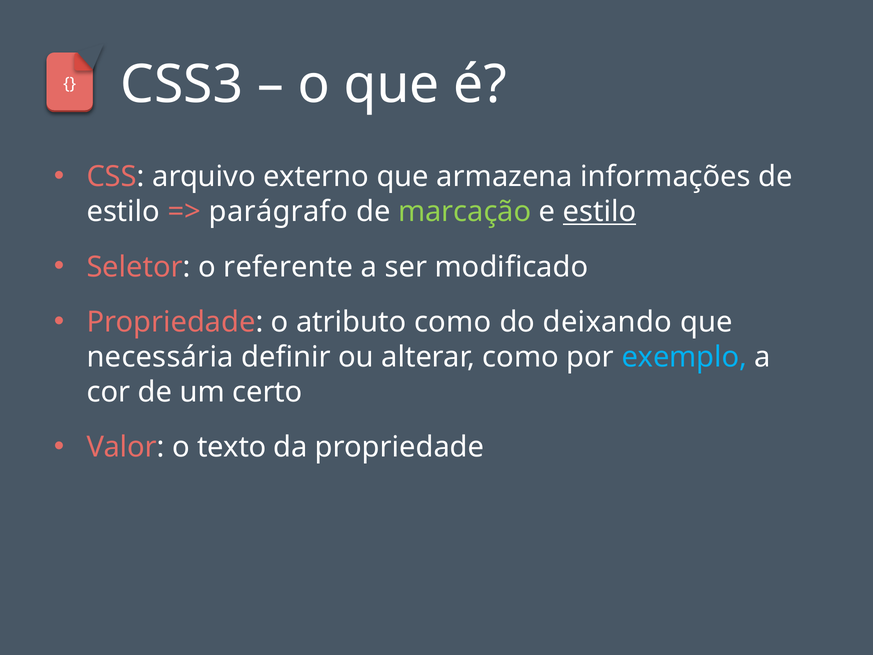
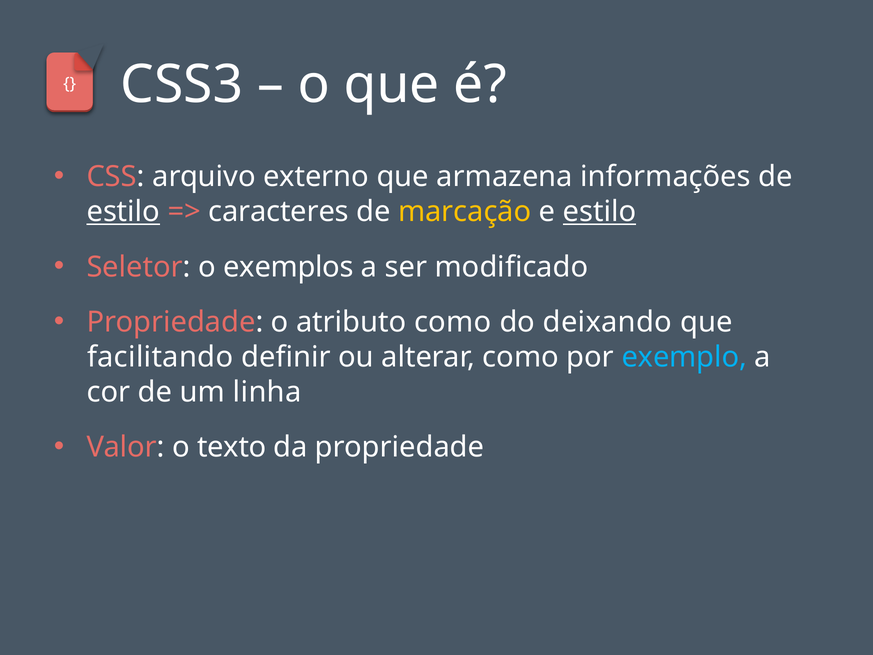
estilo underline: none -> present (123, 212)
parágrafo: parágrafo -> caracteres (279, 212)
marcação colour: light green -> yellow (465, 212)
referente: referente -> exemplos (289, 267)
necessária: necessária -> facilitando (160, 357)
certo: certo -> linha (267, 392)
